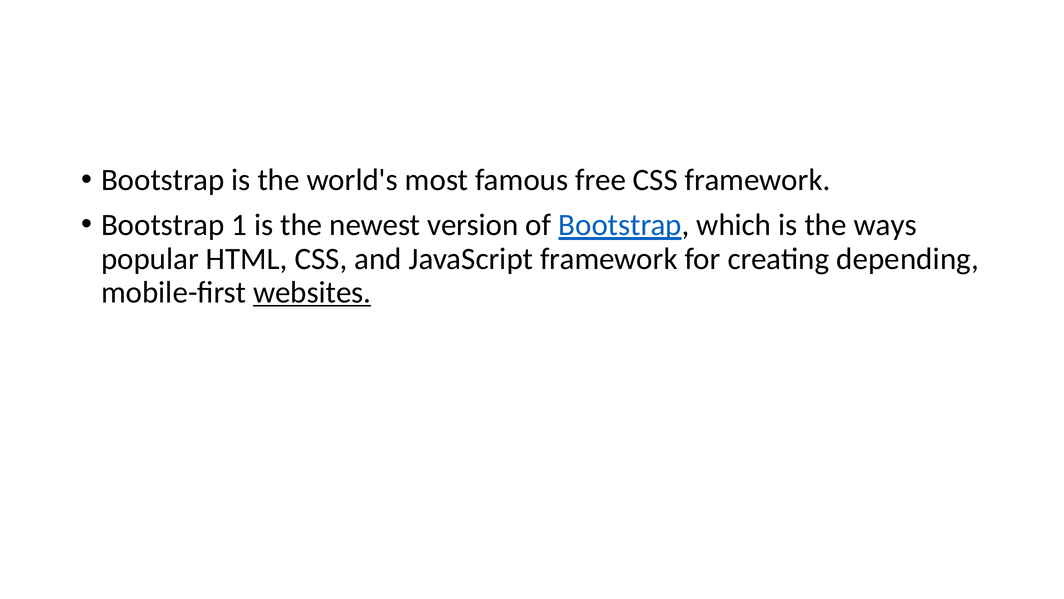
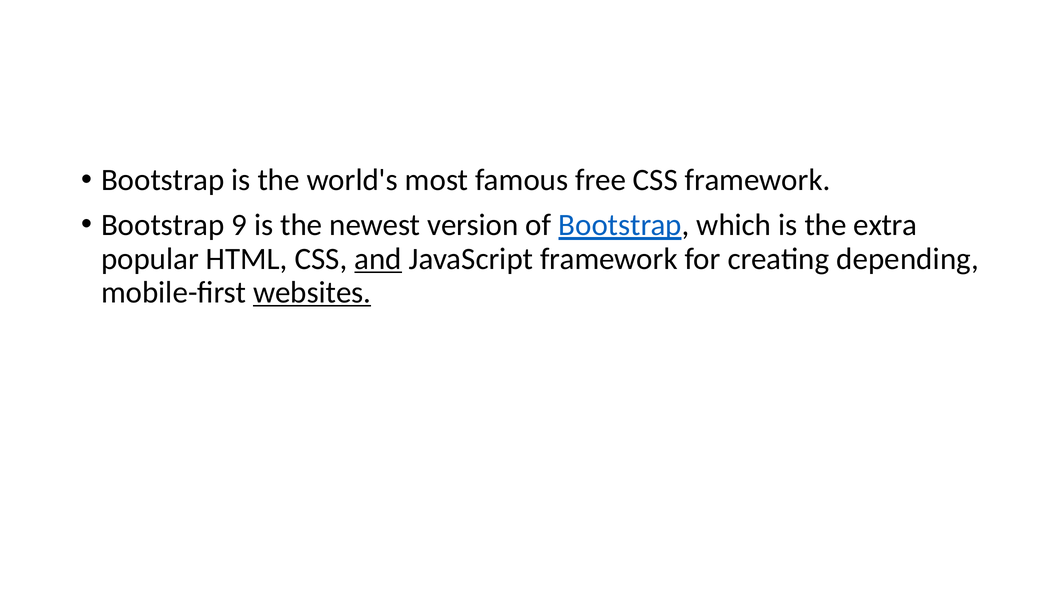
1: 1 -> 9 (239, 225)
ways: ways -> extra (885, 225)
and underline: none -> present (378, 259)
